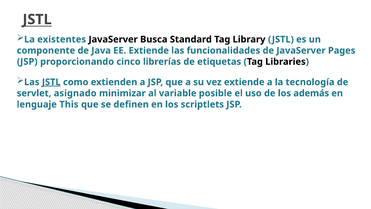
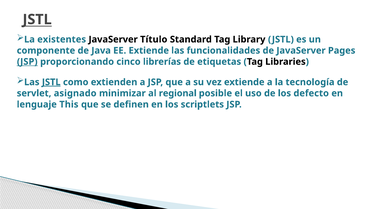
Busca: Busca -> Título (154, 39)
JSP underline: none -> present (27, 62)
variable: variable -> regional (178, 93)
además: además -> defecto (311, 93)
